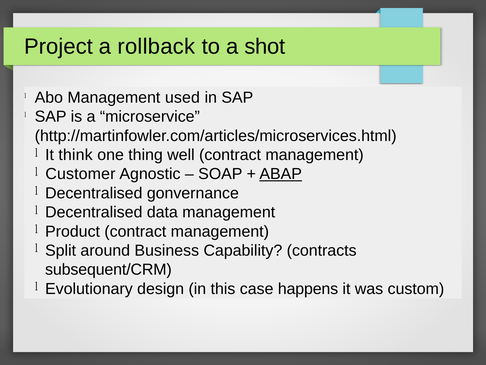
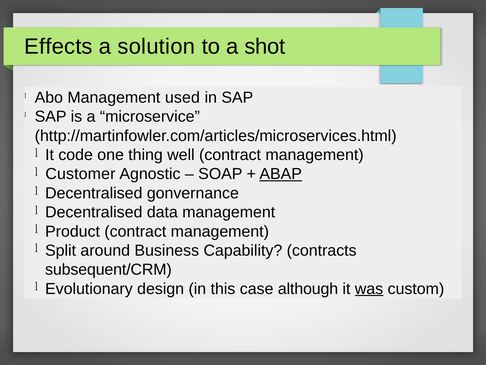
Project: Project -> Effects (58, 47)
rollback: rollback -> solution (156, 47)
think: think -> code (76, 155)
happens: happens -> although (308, 288)
was underline: none -> present (369, 288)
